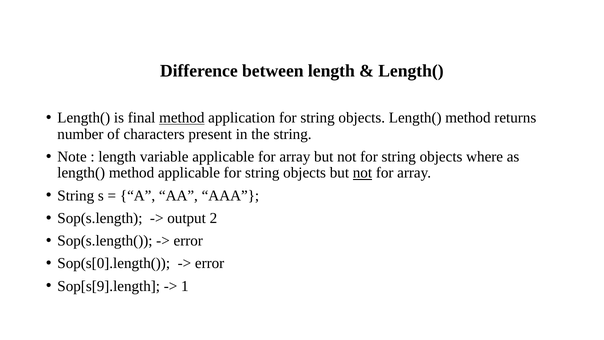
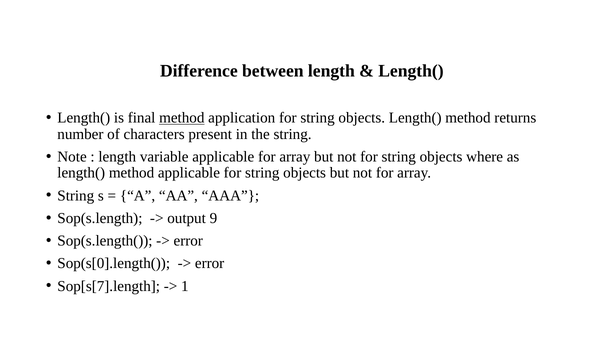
not underline: present -> none (362, 173)
2: 2 -> 9 (213, 218)
Sop[s[9].length: Sop[s[9].length -> Sop[s[7].length (109, 286)
